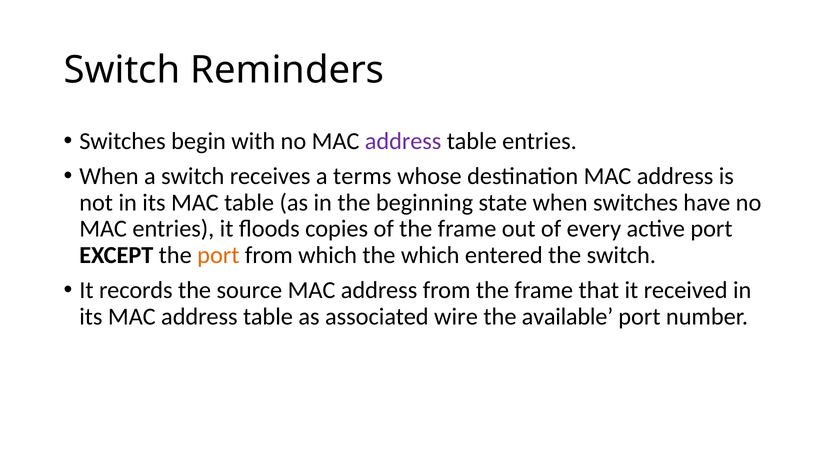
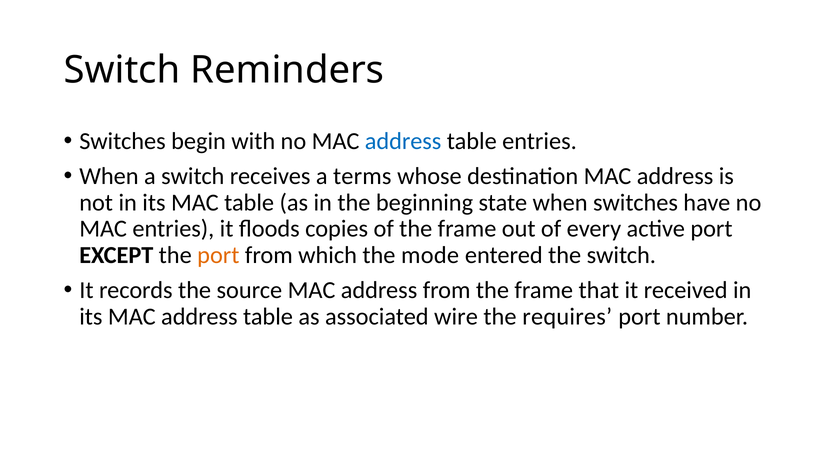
address colour: purple -> blue (403, 141)
the which: which -> mode (430, 255)
available: available -> requires (567, 316)
